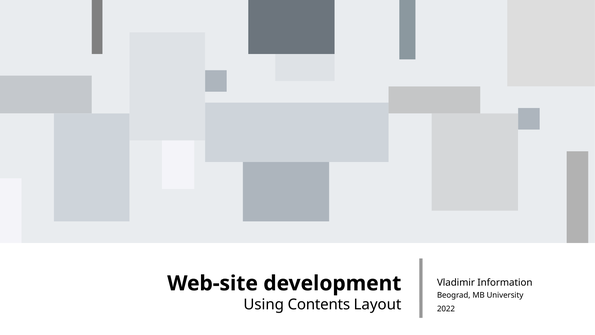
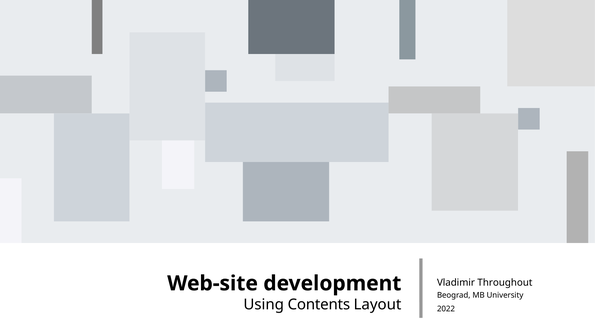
Information: Information -> Throughout (505, 282)
